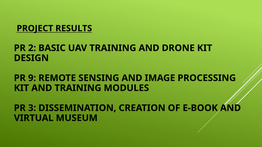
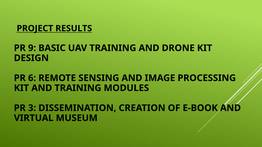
2: 2 -> 9 (32, 48)
9: 9 -> 6 (32, 78)
